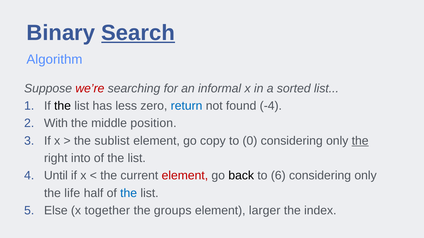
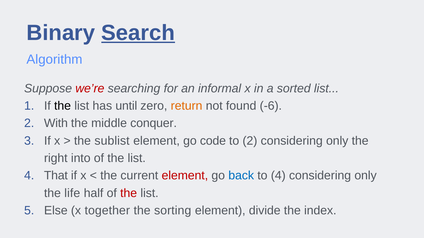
less: less -> until (126, 106)
return colour: blue -> orange (187, 106)
-4: -4 -> -6 (271, 106)
position: position -> conquer (154, 124)
copy: copy -> code (213, 141)
to 0: 0 -> 2 (250, 141)
the underline: present -> none (360, 141)
Until: Until -> That (56, 176)
back colour: black -> blue (241, 176)
to 6: 6 -> 4 (278, 176)
the colour: blue -> red (129, 193)
groups: groups -> sorting (173, 211)
larger: larger -> divide (265, 211)
